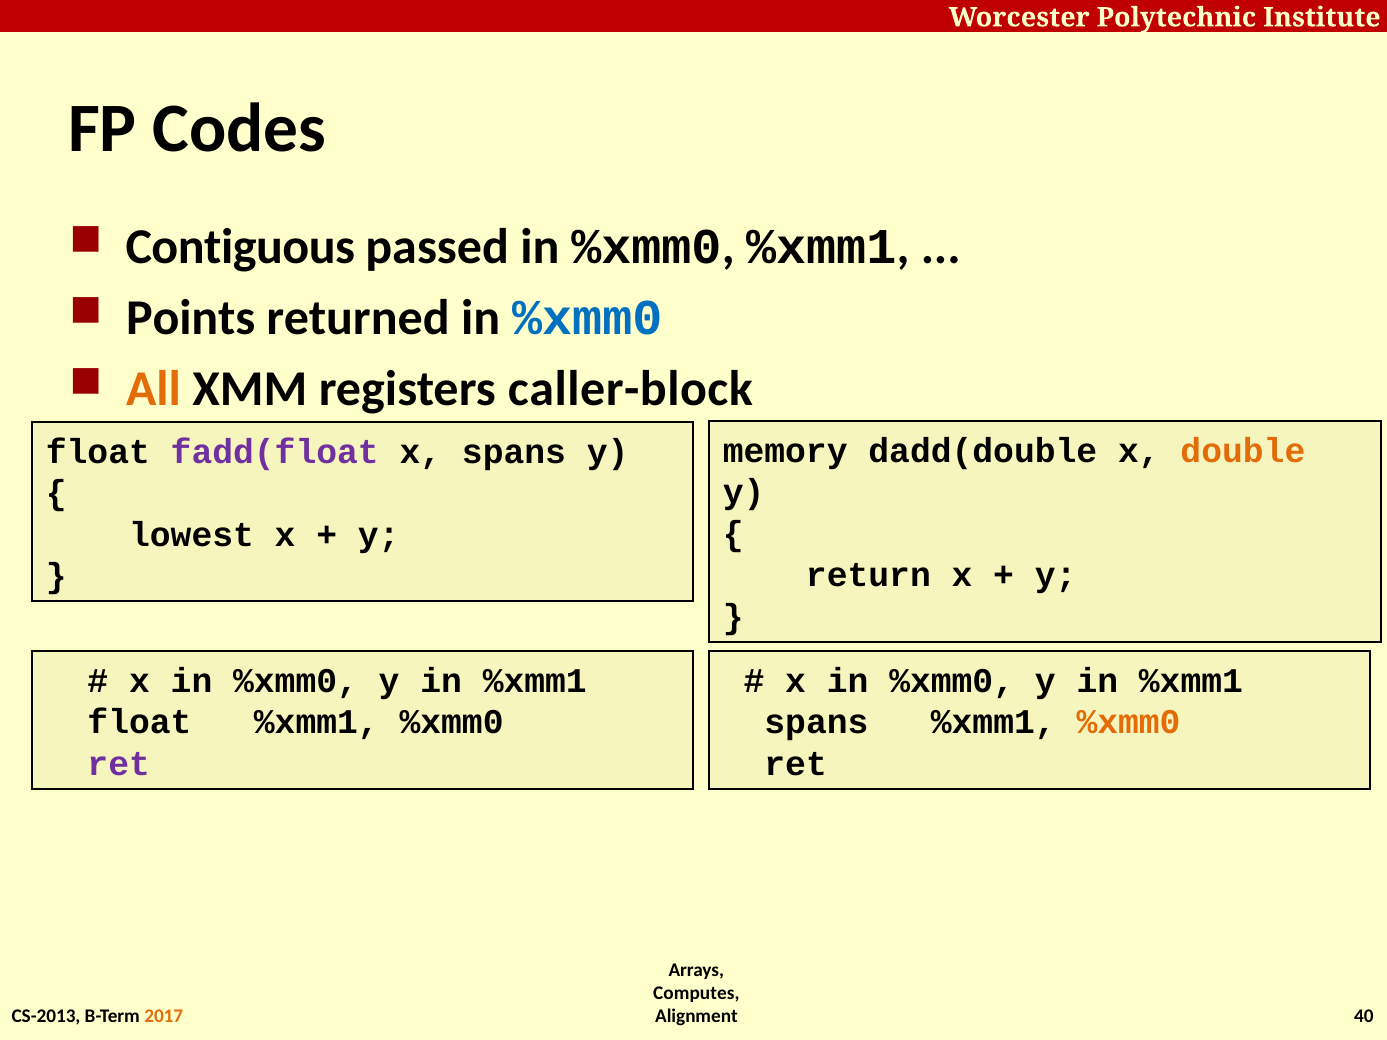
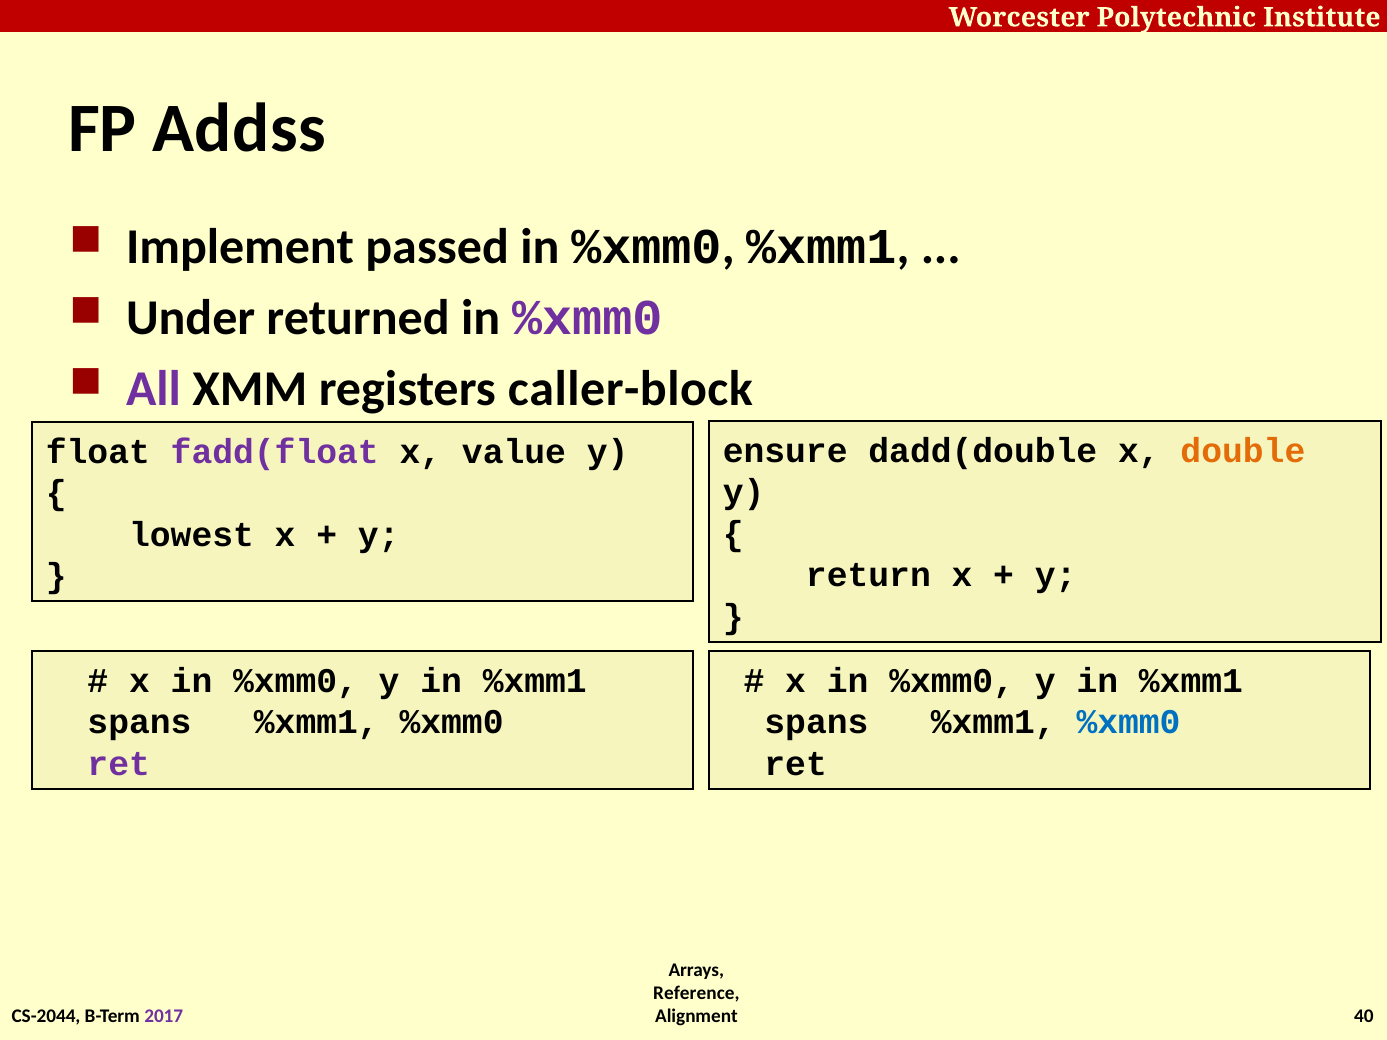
Codes: Codes -> Addss (239, 129)
Contiguous: Contiguous -> Implement (240, 247)
Points: Points -> Under (191, 318)
%xmm0 colour: blue -> purple (587, 318)
All colour: orange -> purple (153, 389)
memory: memory -> ensure (785, 451)
x spans: spans -> value (514, 452)
float: float -> spans (139, 723)
%xmm0 colour: orange -> blue (1129, 723)
Computes: Computes -> Reference (696, 993)
CS-2013: CS-2013 -> CS-2044 (46, 1016)
2017 colour: orange -> purple (164, 1016)
